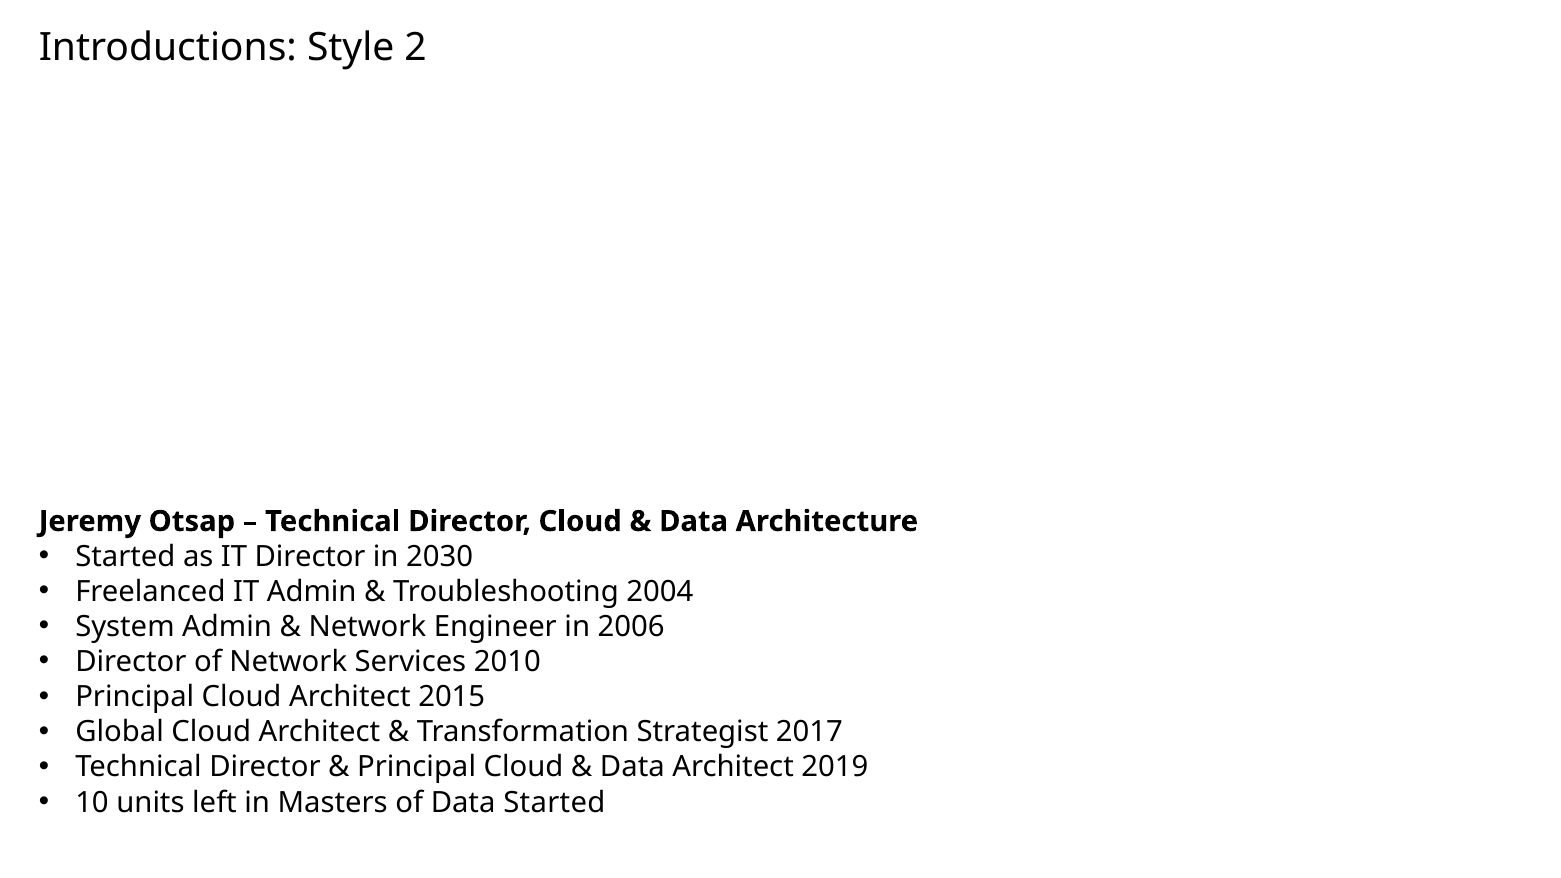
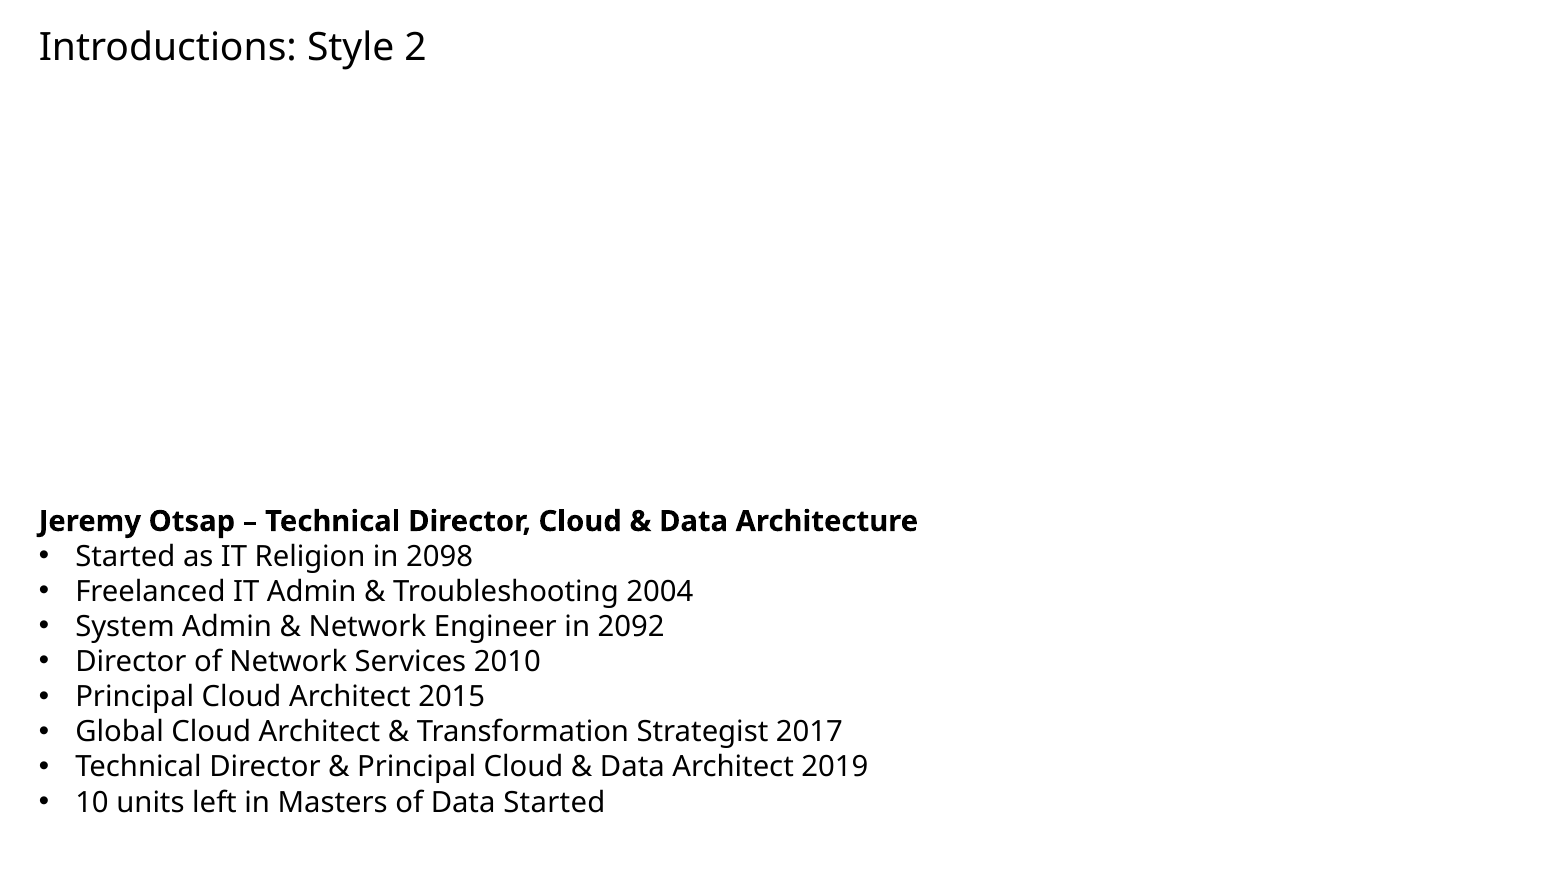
IT Director: Director -> Religion (310, 557)
2030: 2030 -> 2098 (440, 557)
2006: 2006 -> 2092 (631, 627)
